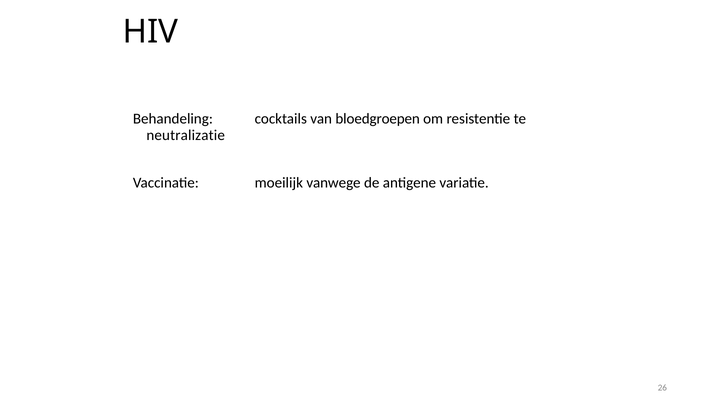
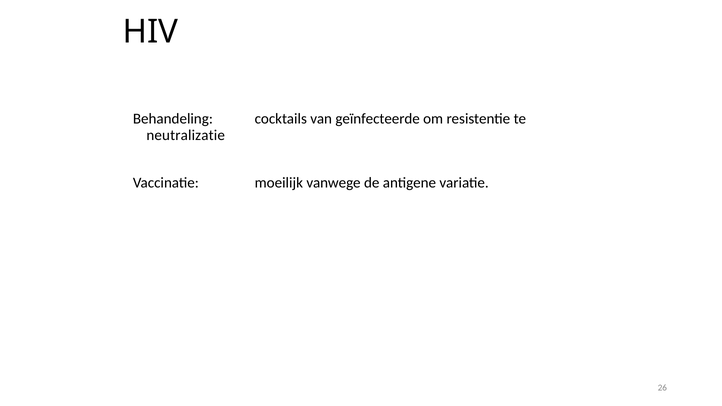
bloedgroepen: bloedgroepen -> geïnfecteerde (378, 119)
